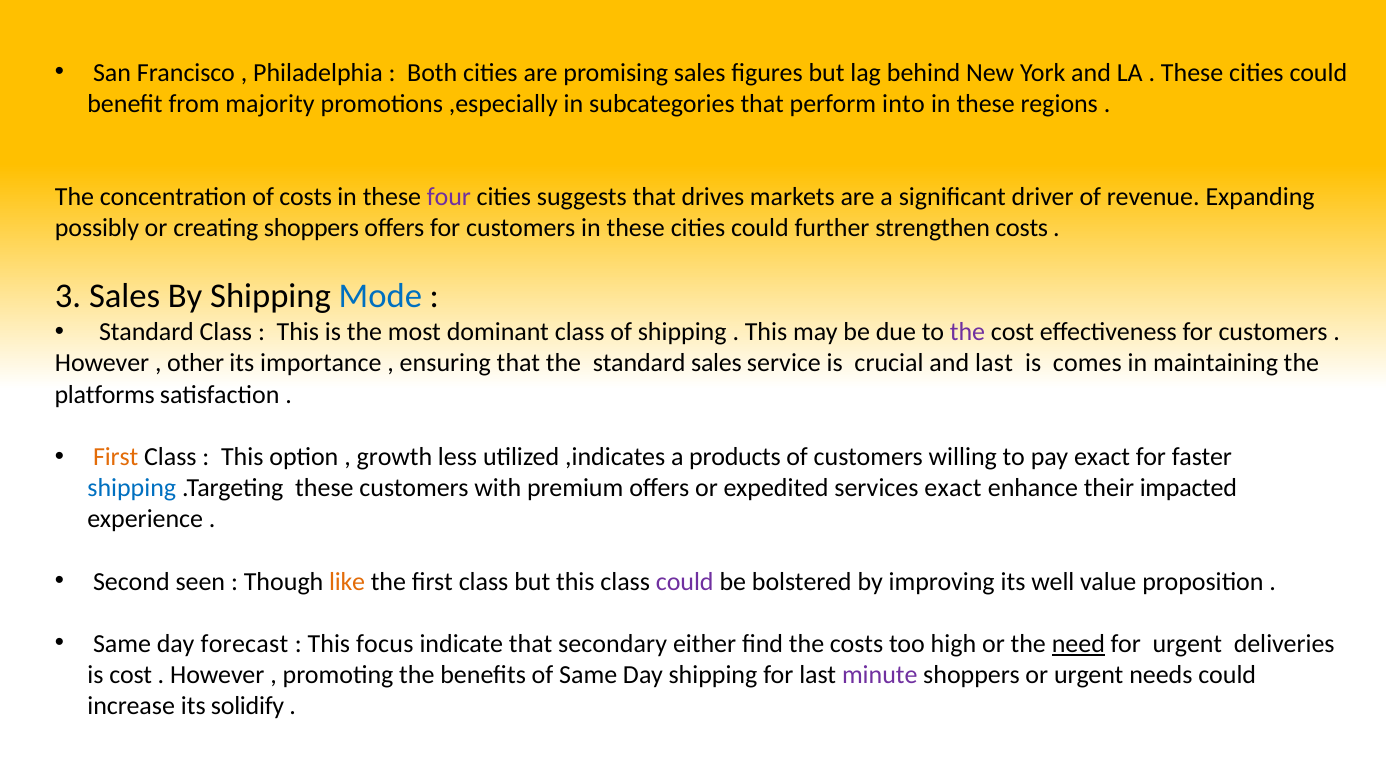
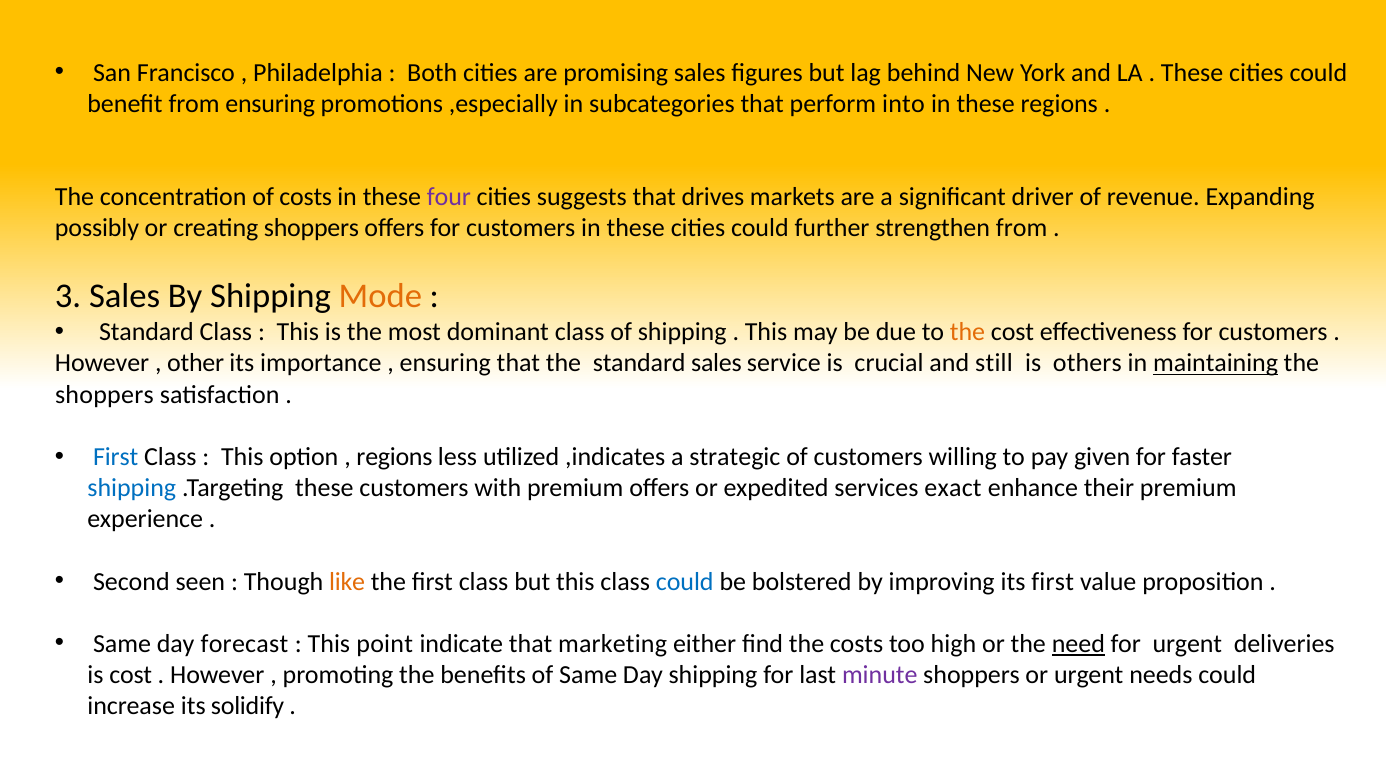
from majority: majority -> ensuring (270, 104)
strengthen costs: costs -> from (1022, 229)
Mode colour: blue -> orange (380, 297)
the colour: purple -> orange (967, 332)
and last: last -> still (994, 364)
comes: comes -> others (1087, 364)
maintaining underline: none -> present (1216, 364)
platforms: platforms -> shoppers (104, 395)
First colour: orange -> blue (116, 457)
growth: growth -> regions (395, 457)
products: products -> strategic (735, 457)
pay exact: exact -> given (1102, 457)
their impacted: impacted -> premium (1188, 488)
could colour: purple -> blue (685, 582)
its well: well -> first (1053, 582)
focus: focus -> point (385, 644)
secondary: secondary -> marketing (613, 644)
